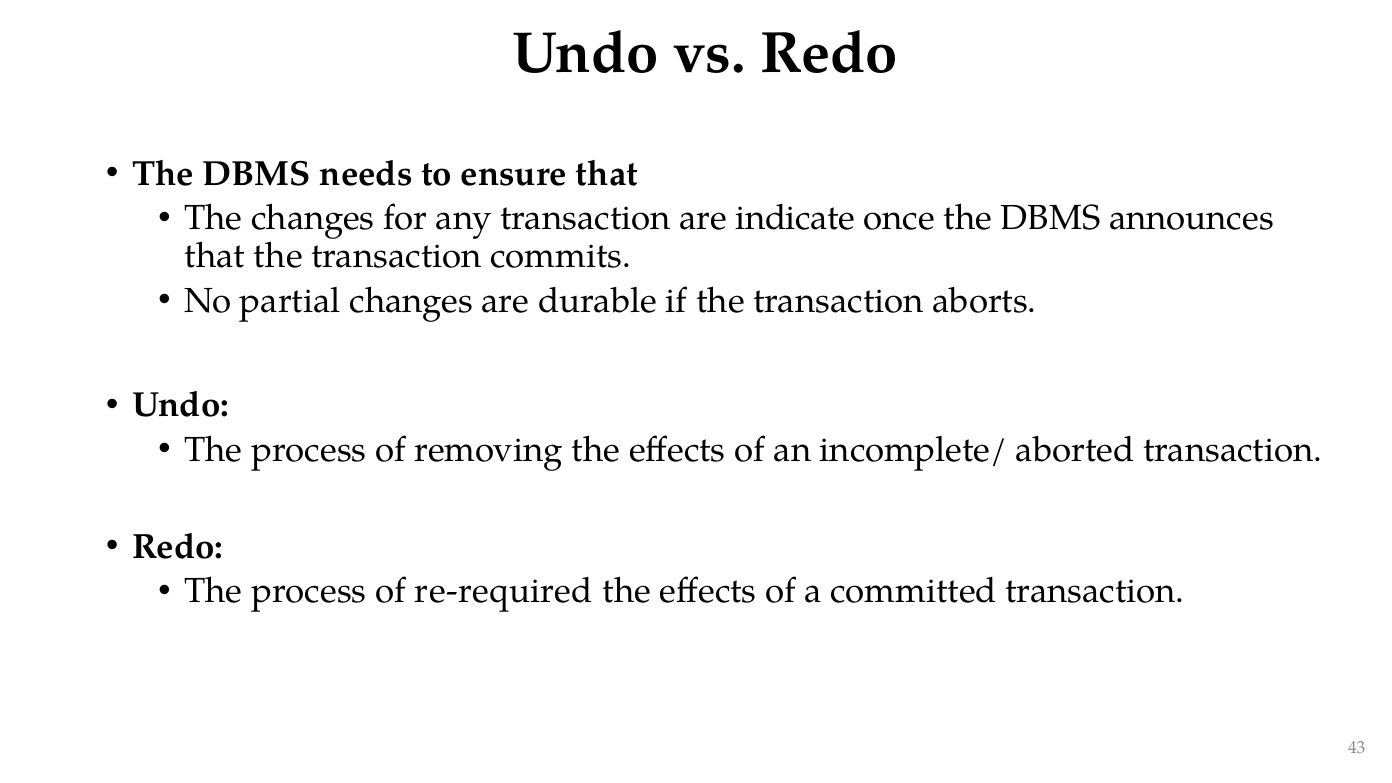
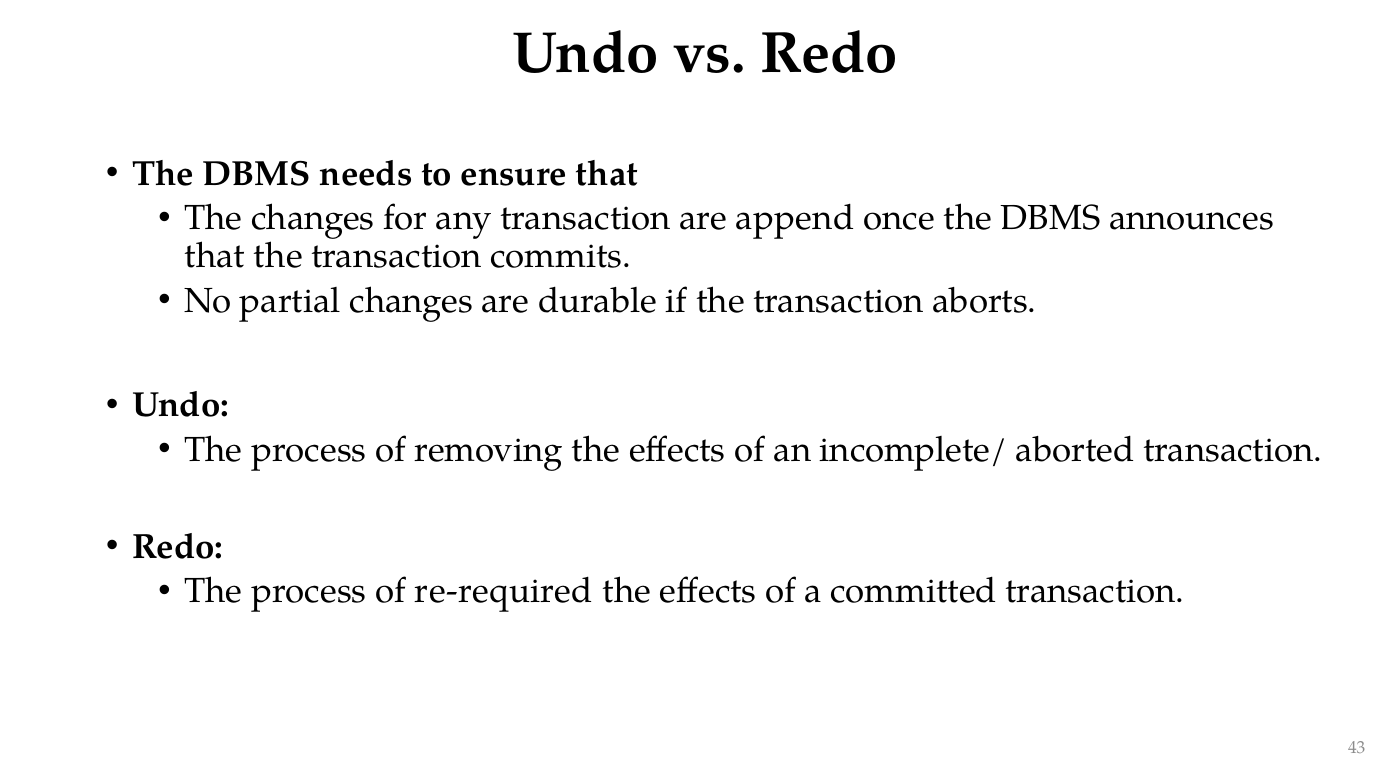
indicate: indicate -> append (795, 218)
